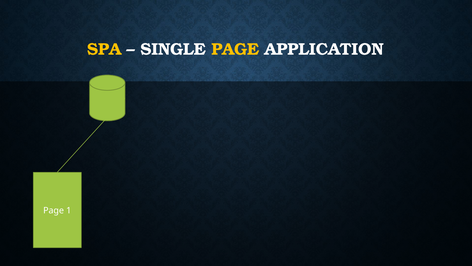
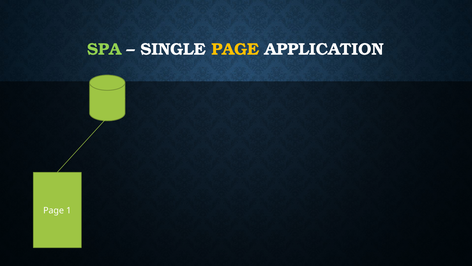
SPA colour: yellow -> light green (104, 49)
